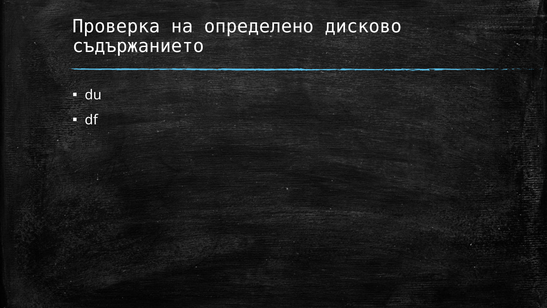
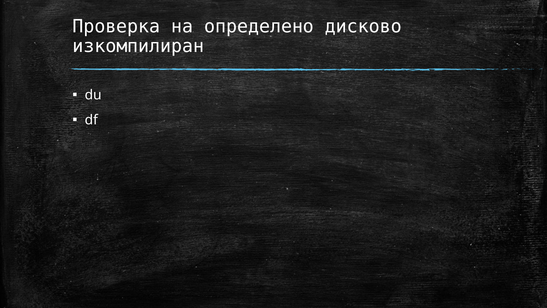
съдържанието: съдържанието -> изкомпилиран (138, 46)
